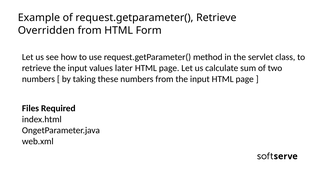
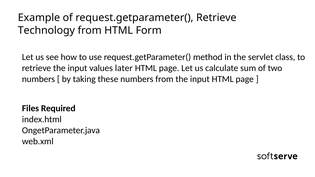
Overridden: Overridden -> Technology (46, 30)
